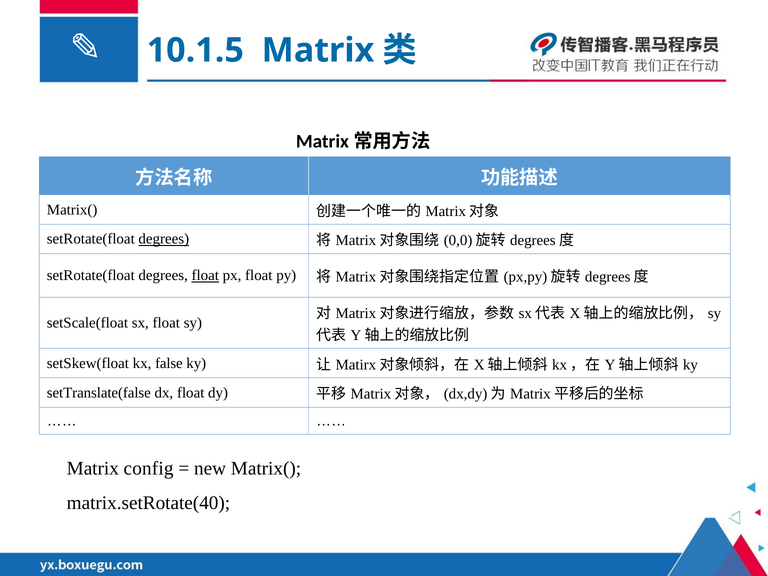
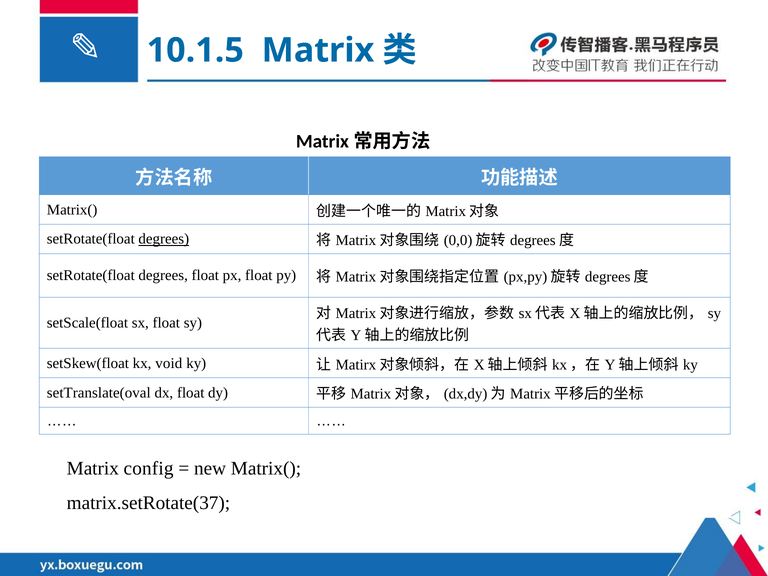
float underline: present -> none (205, 276)
false: false -> void (169, 363)
setTranslate(false: setTranslate(false -> setTranslate(oval (99, 393)
matrix.setRotate(40: matrix.setRotate(40 -> matrix.setRotate(37 (148, 503)
